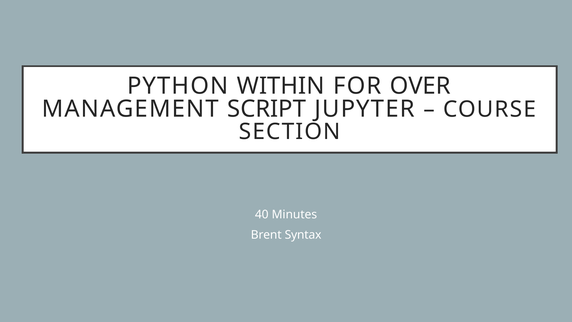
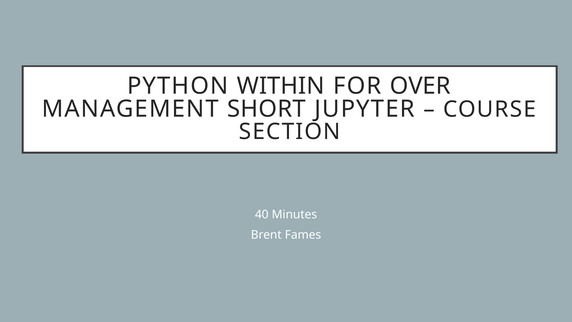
SCRIPT: SCRIPT -> SHORT (266, 109)
Syntax: Syntax -> Fames (303, 235)
